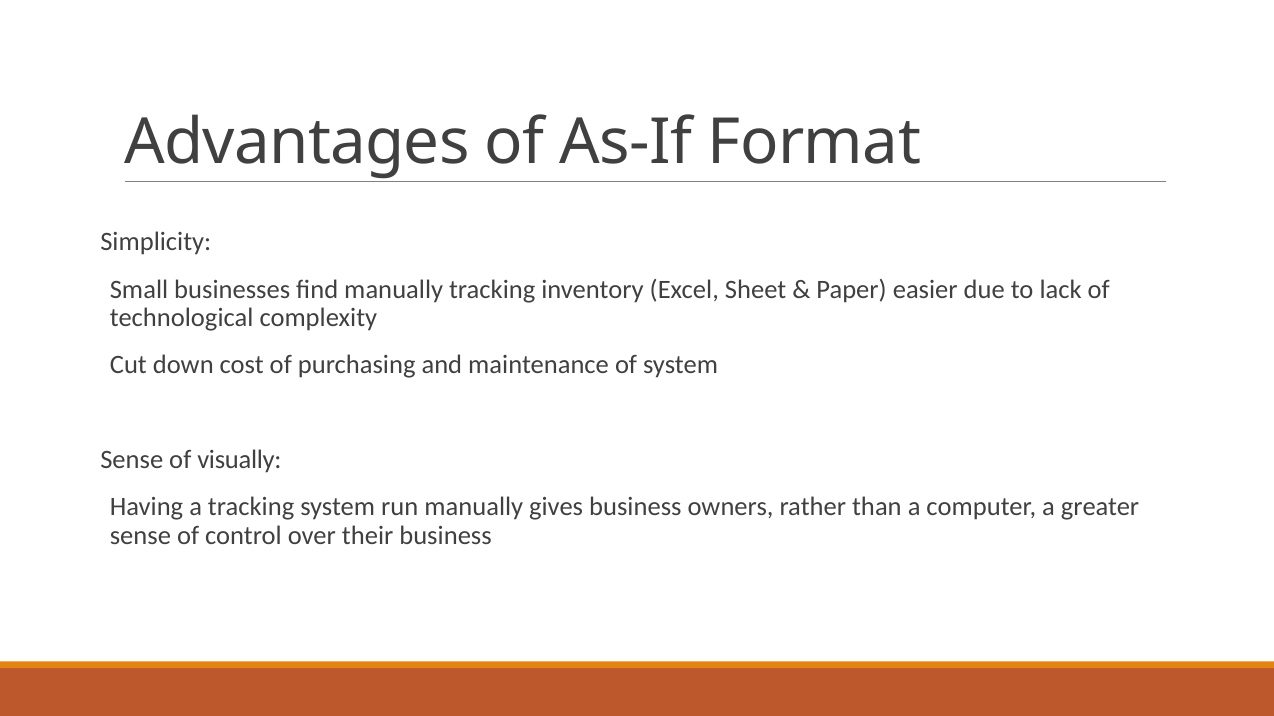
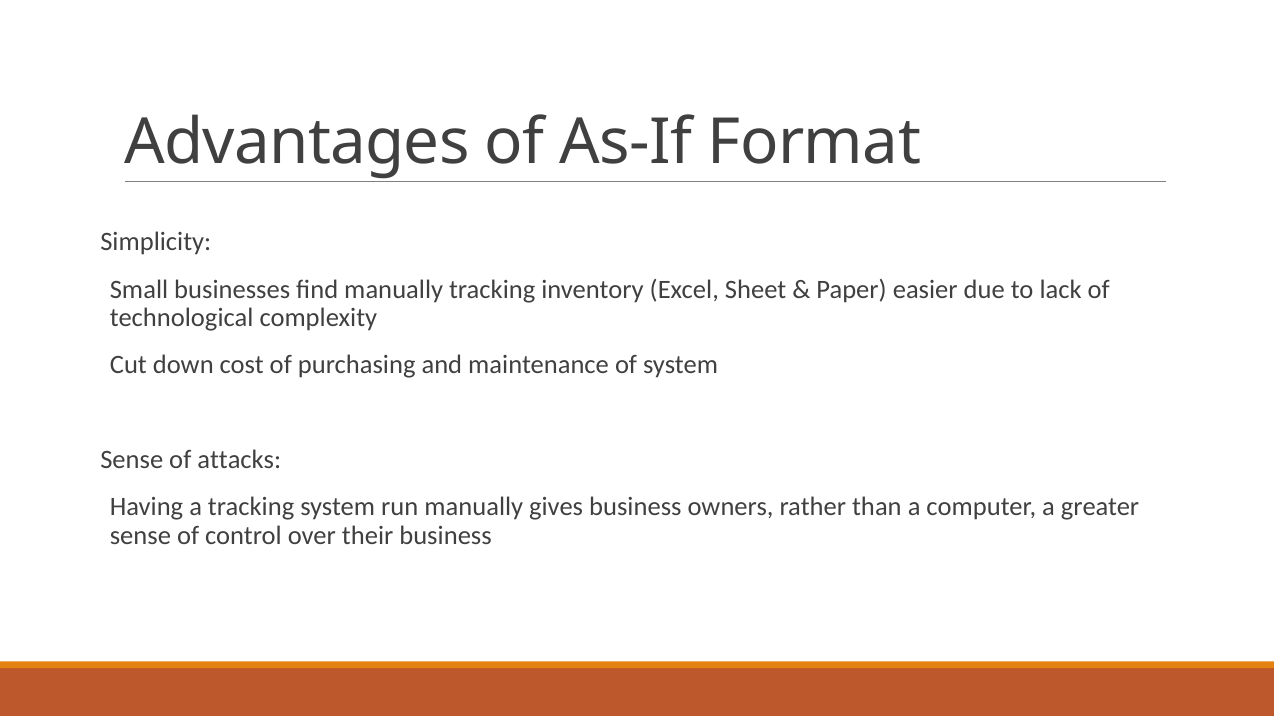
visually: visually -> attacks (239, 460)
